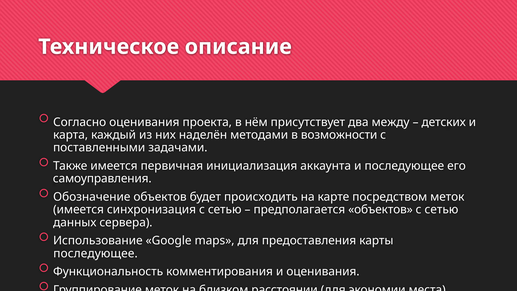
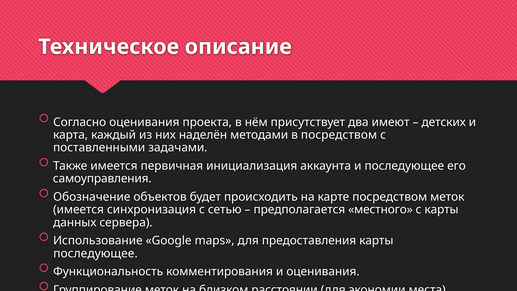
между: между -> имеют (391, 122)
в возможности: возможности -> посредством (339, 135)
предполагается объектов: объектов -> местного (380, 210)
сетью: сетью -> карты (442, 210)
